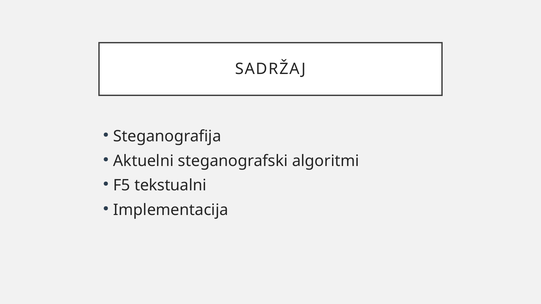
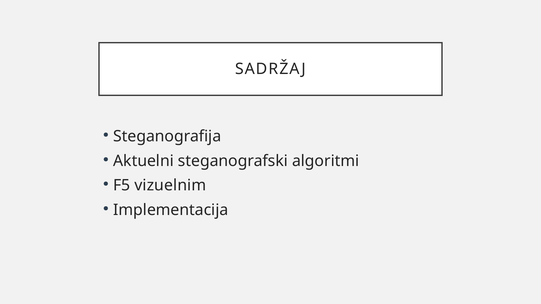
tekstualni: tekstualni -> vizuelnim (170, 186)
